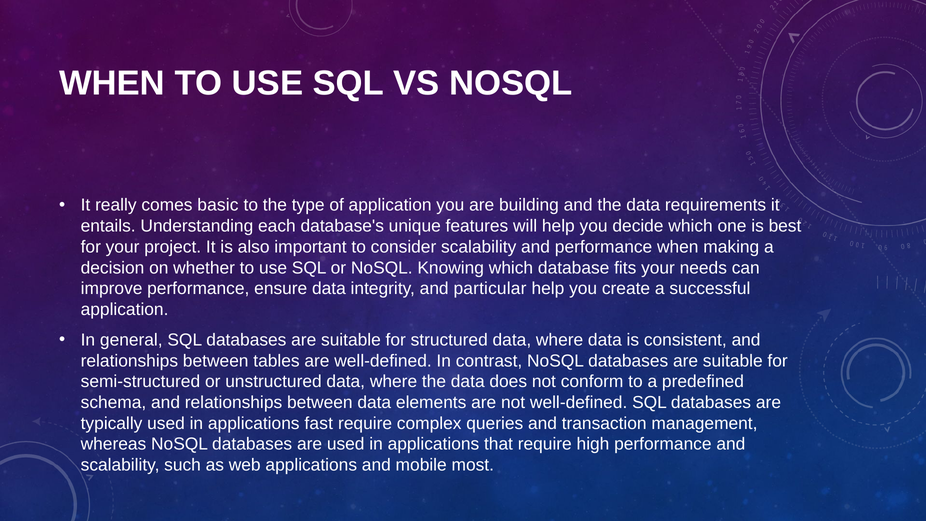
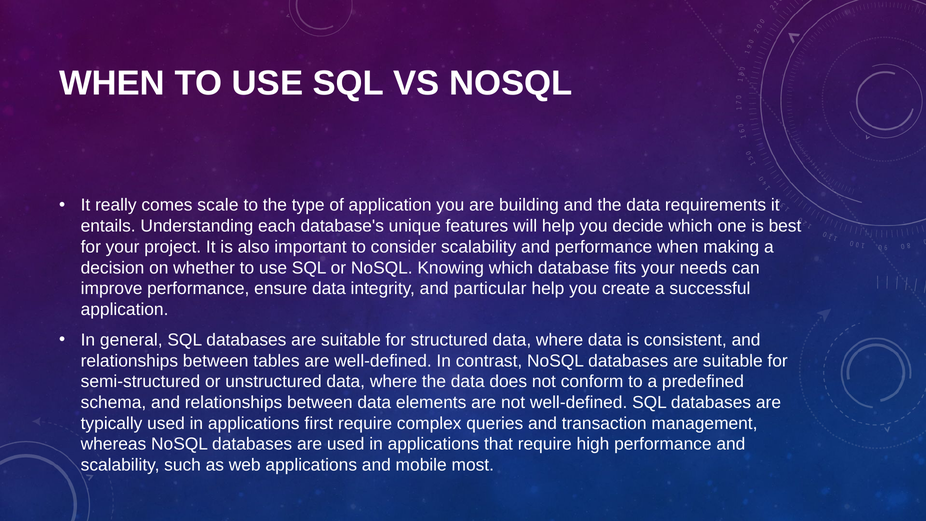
basic: basic -> scale (218, 205)
fast: fast -> first (319, 423)
